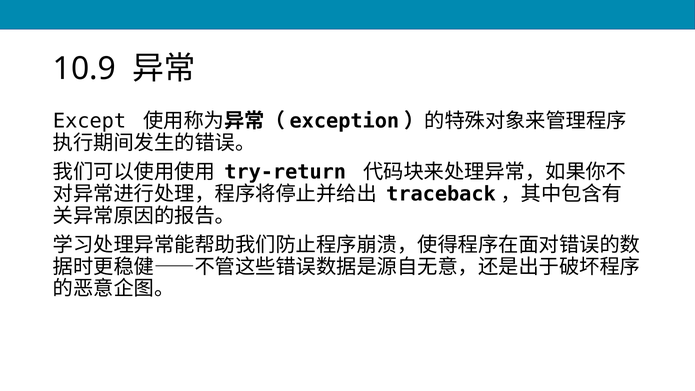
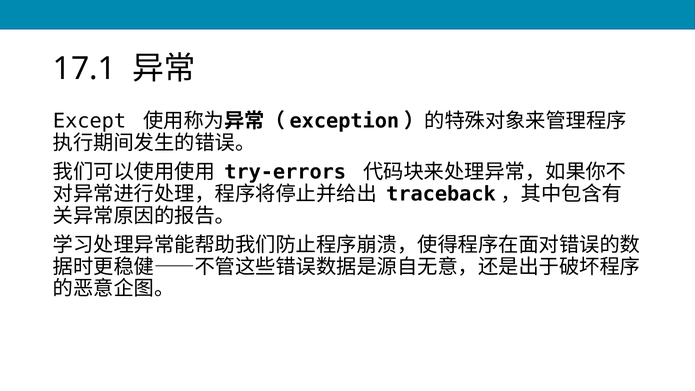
10.9: 10.9 -> 17.1 (85, 69)
try-return: try-return -> try-errors (285, 172)
